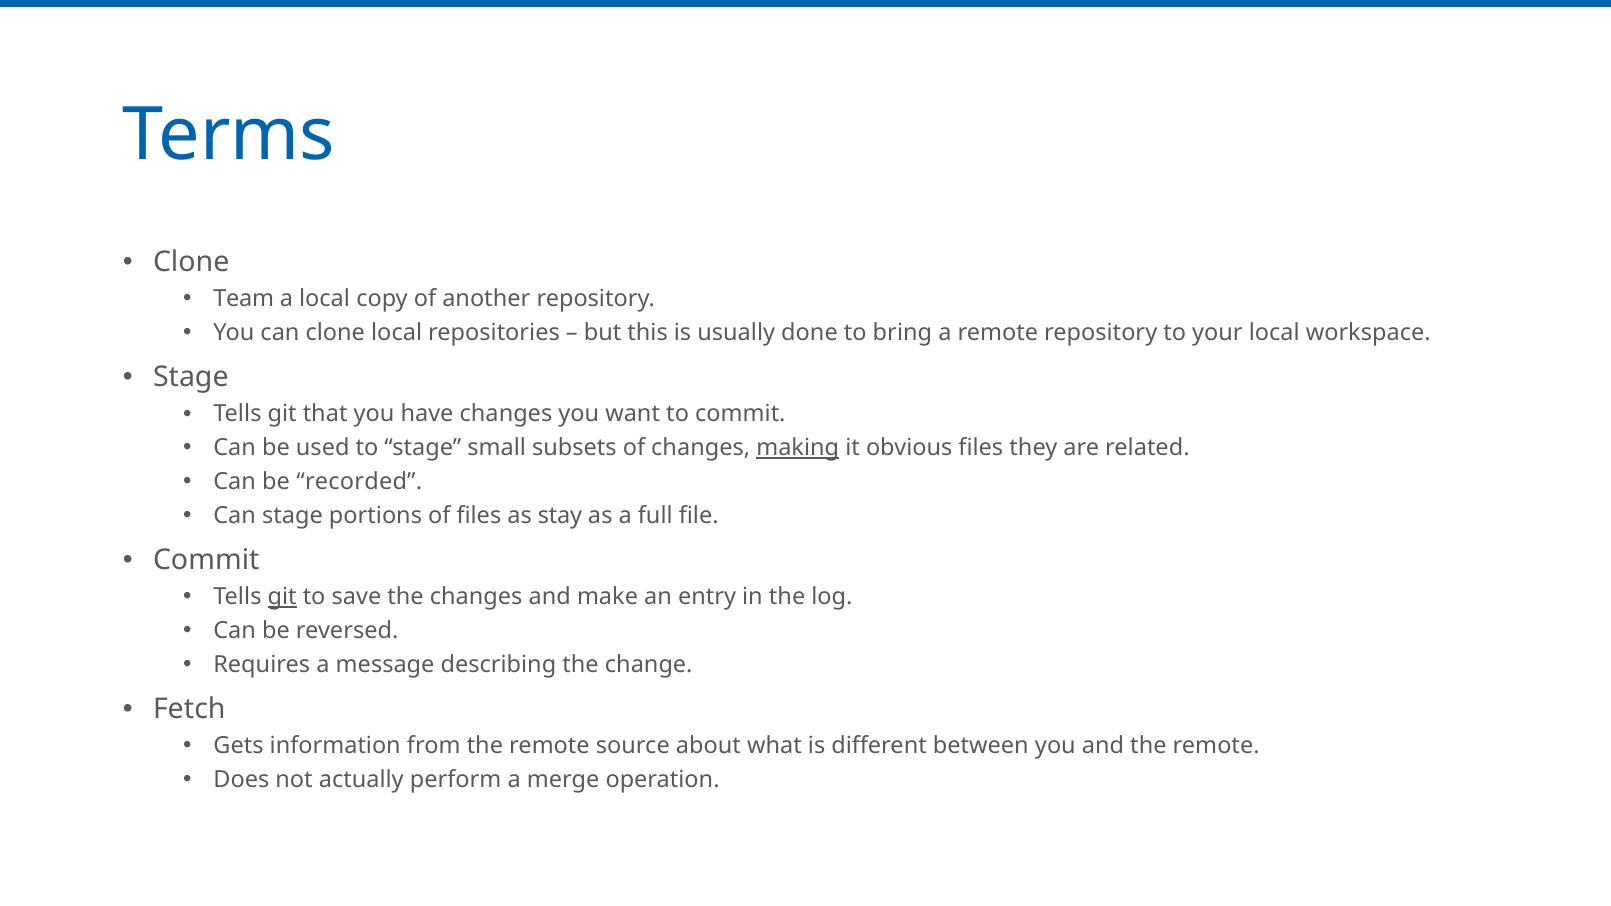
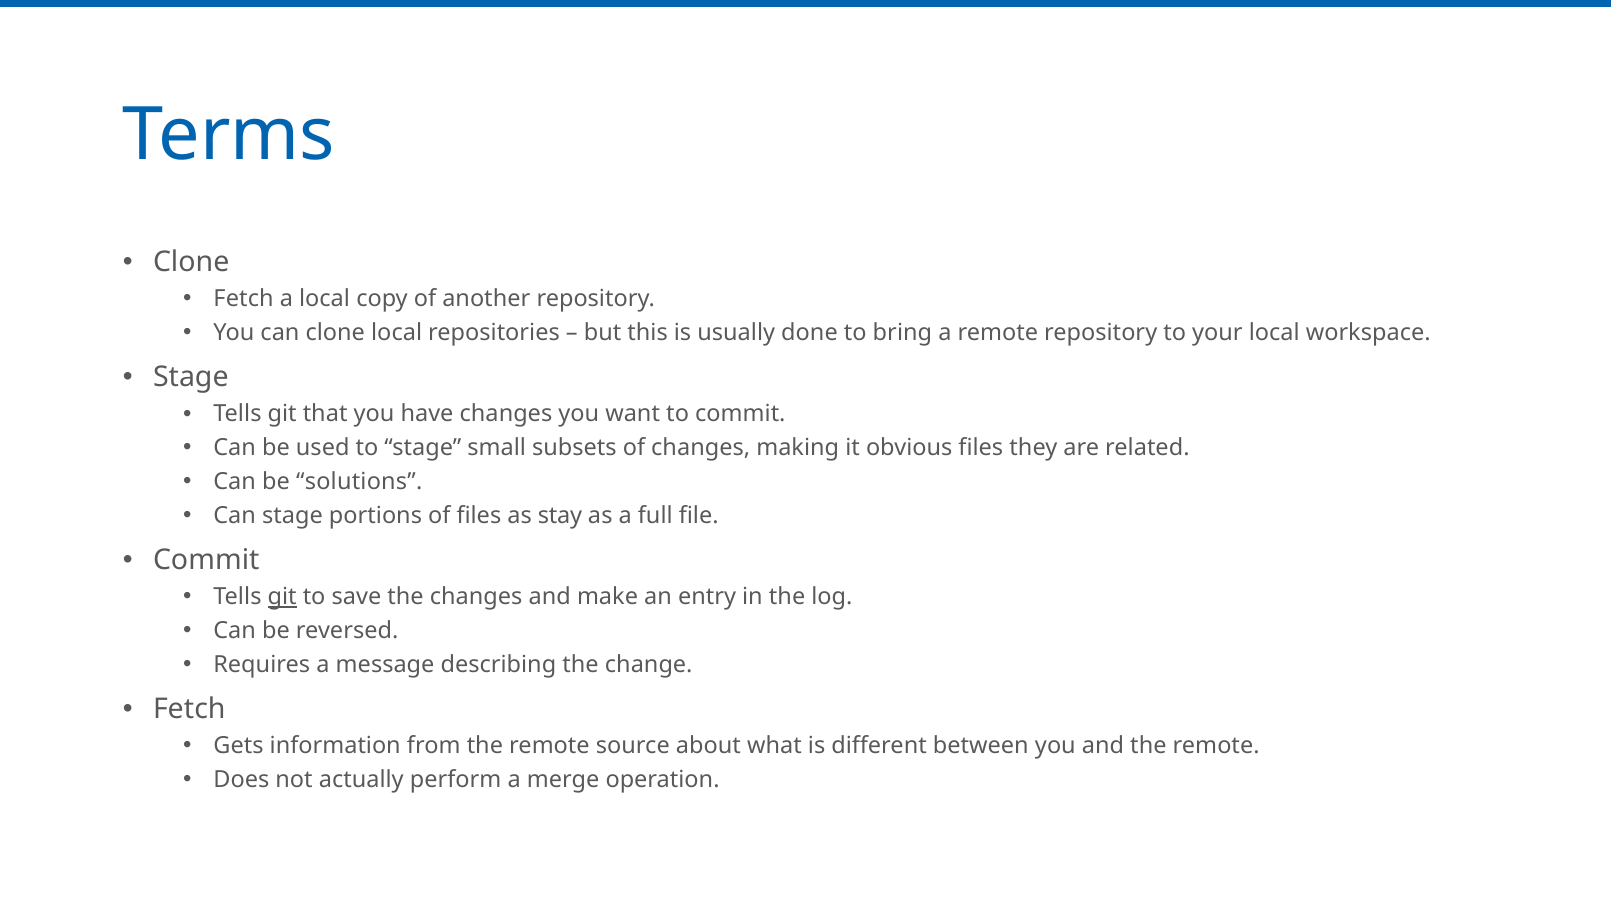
Team: Team -> Fetch (244, 299)
making underline: present -> none (798, 448)
recorded: recorded -> solutions (359, 482)
